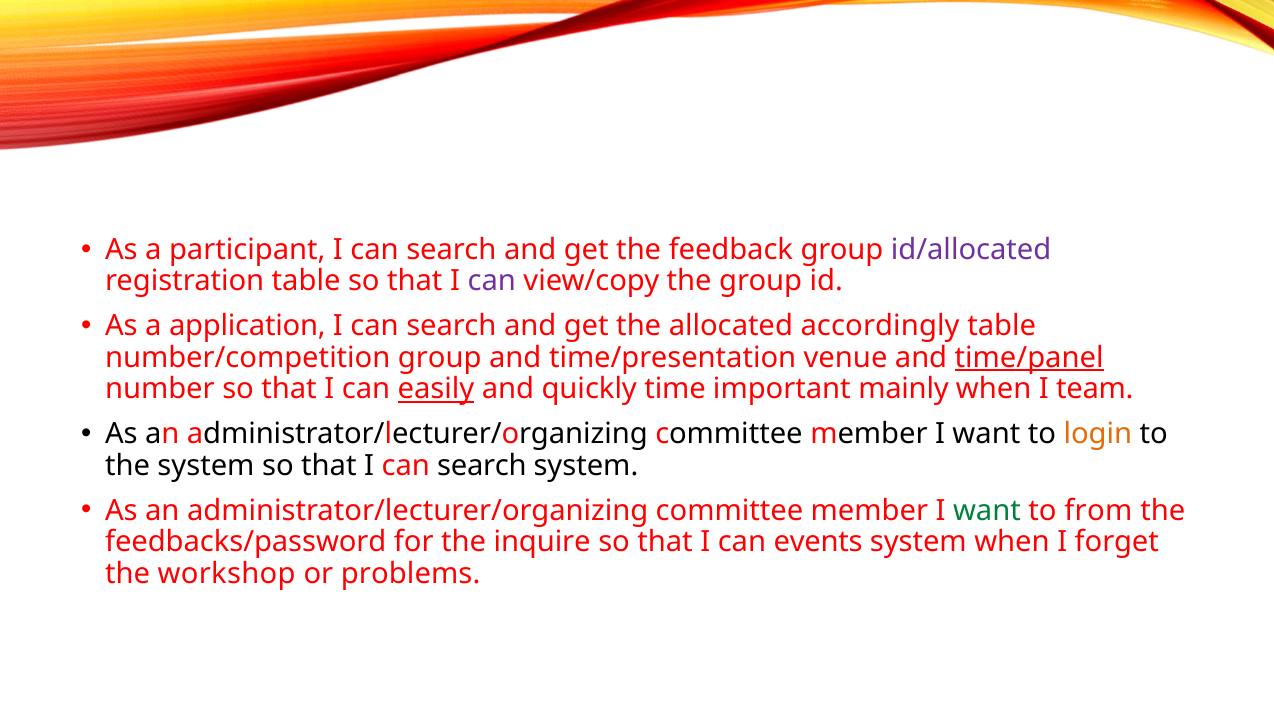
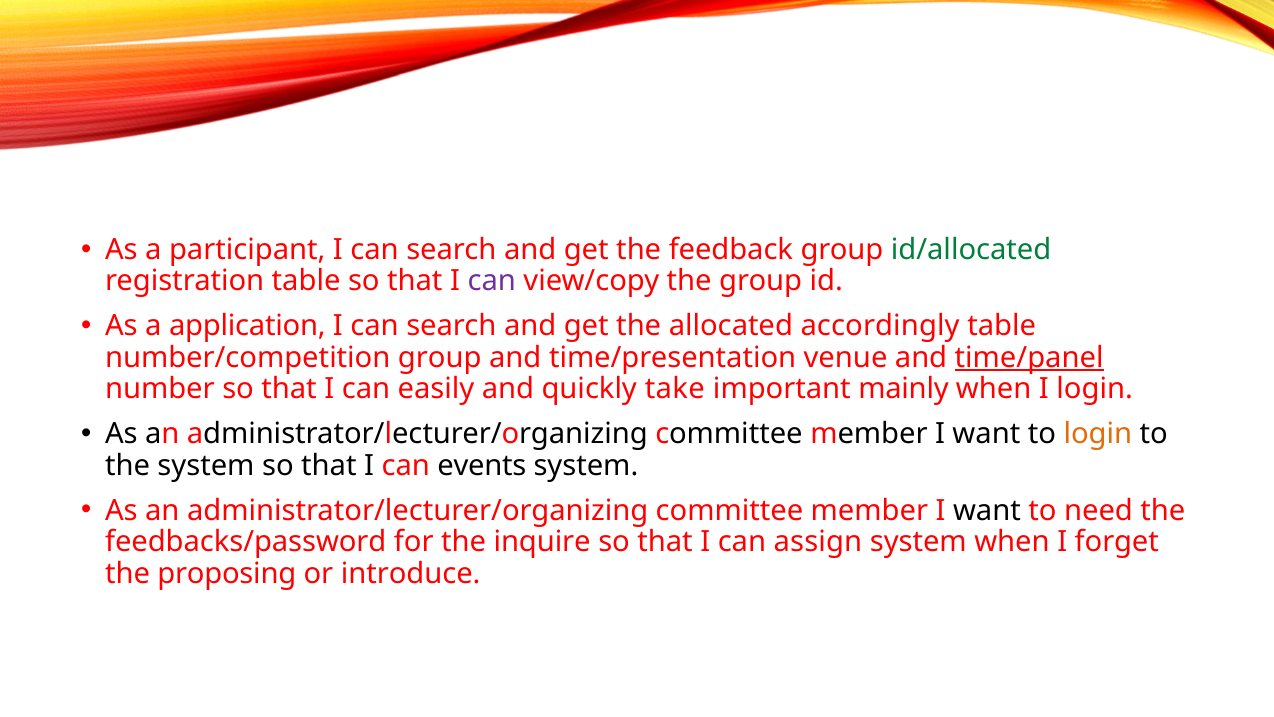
id/allocated colour: purple -> green (971, 250)
easily underline: present -> none (436, 389)
time: time -> take (675, 389)
I team: team -> login (1095, 389)
that I can search: search -> events (482, 465)
want colour: green -> black (987, 510)
from: from -> need (1098, 510)
events: events -> assign (818, 542)
workshop: workshop -> proposing (227, 573)
problems: problems -> introduce (411, 573)
